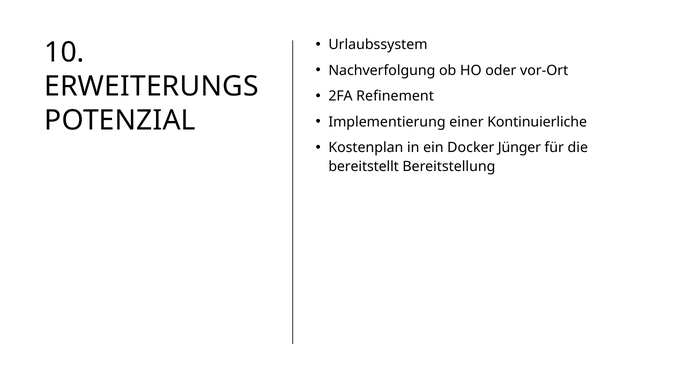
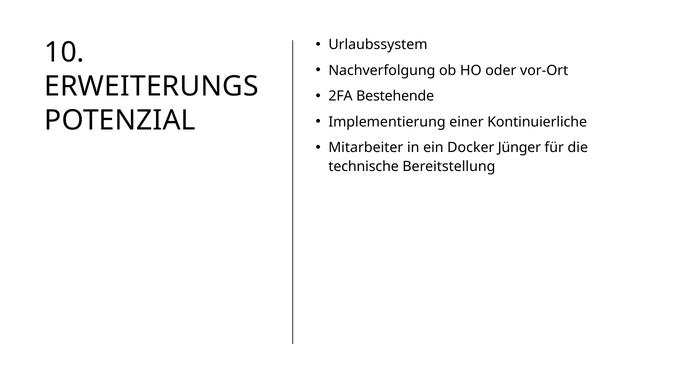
Refinement: Refinement -> Bestehende (395, 96)
Kostenplan: Kostenplan -> Mitarbeiter (366, 148)
bereitstellt: bereitstellt -> technische (364, 166)
